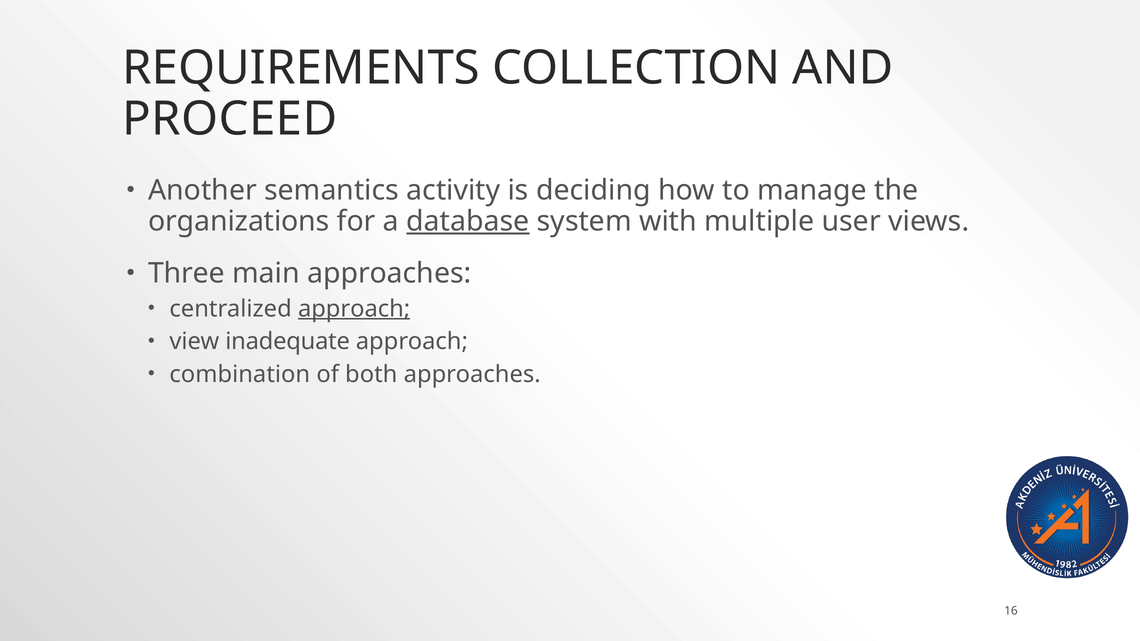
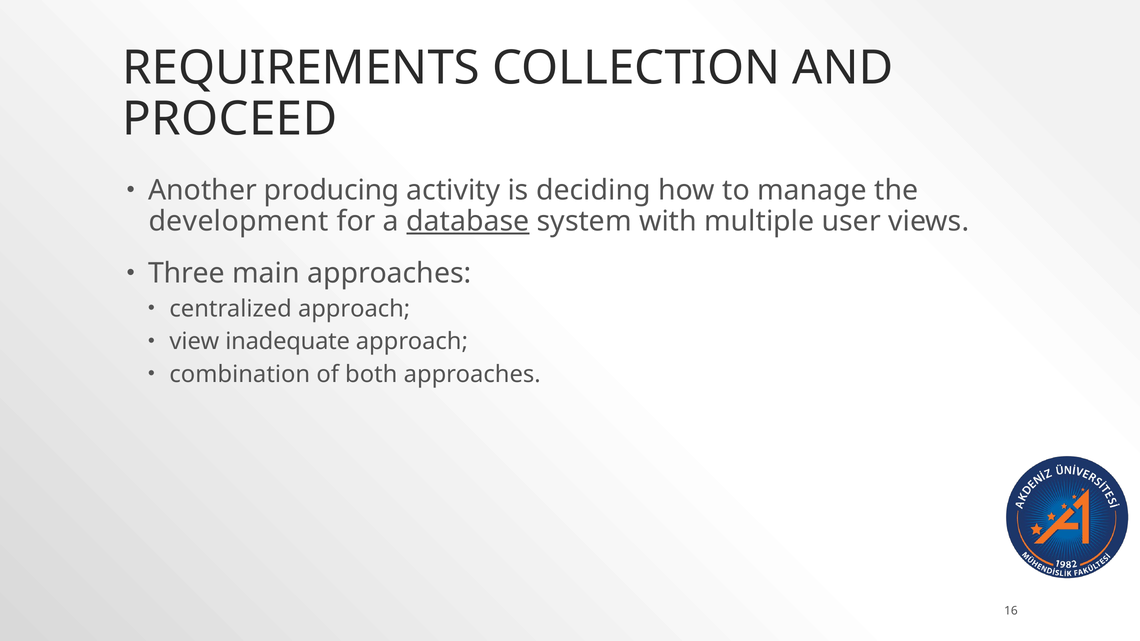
semantics: semantics -> producing (332, 191)
organizations: organizations -> development (239, 221)
approach underline: present -> none (354, 309)
